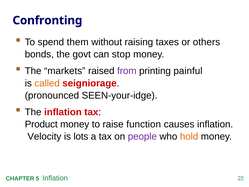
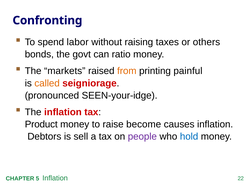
them: them -> labor (78, 42)
stop: stop -> ratio (121, 54)
from colour: purple -> orange (127, 71)
function: function -> become (144, 124)
Velocity: Velocity -> Debtors (44, 136)
lots: lots -> sell (81, 136)
hold colour: orange -> blue (189, 136)
